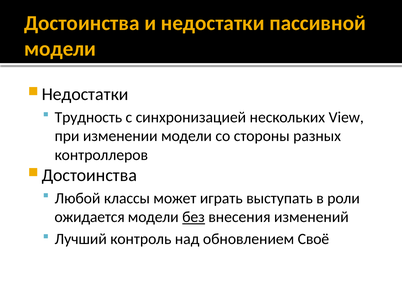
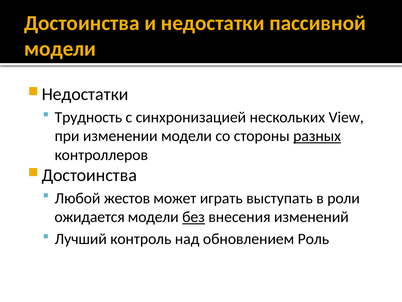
разных underline: none -> present (317, 136)
классы: классы -> жестов (127, 198)
Своё: Своё -> Роль (313, 239)
